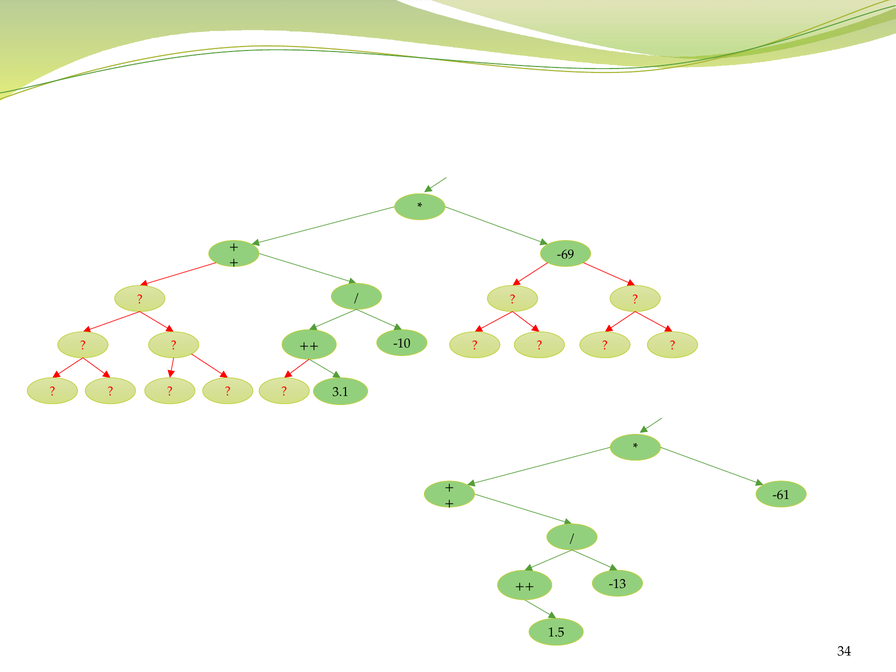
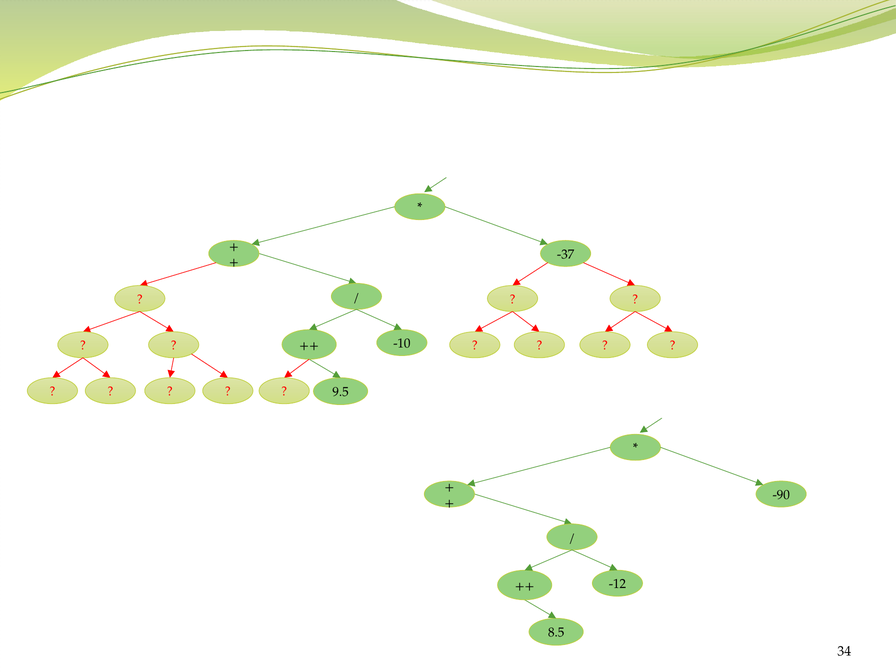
-69: -69 -> -37 (566, 254)
3.1: 3.1 -> 9.5 (341, 392)
-61: -61 -> -90 (781, 495)
-13: -13 -> -12 (617, 584)
1.5: 1.5 -> 8.5 (556, 633)
